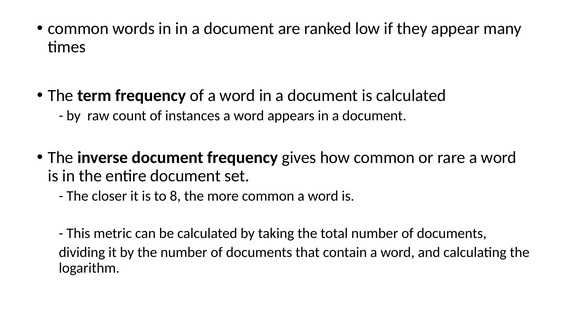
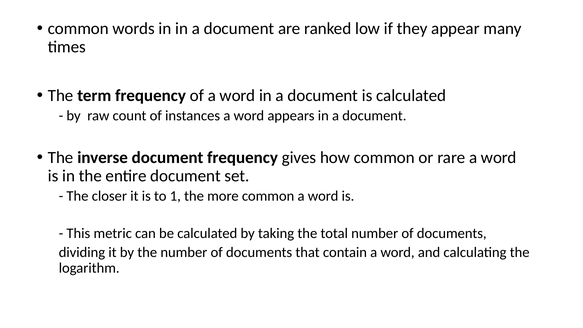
8: 8 -> 1 (175, 196)
